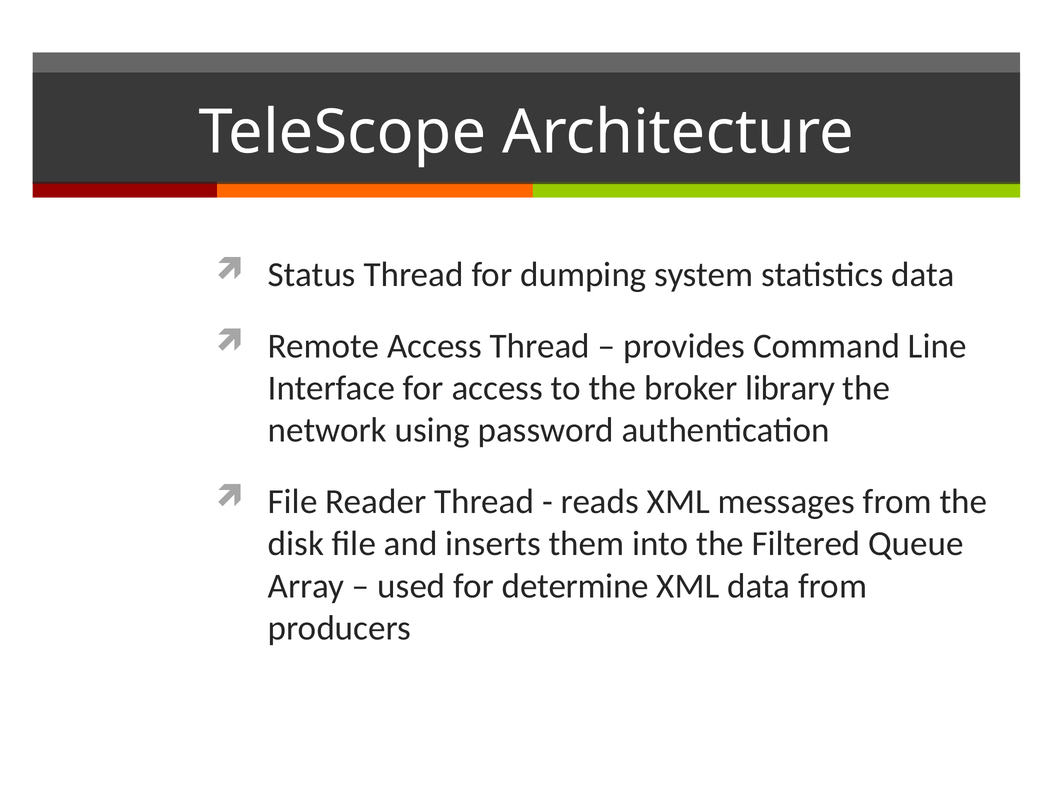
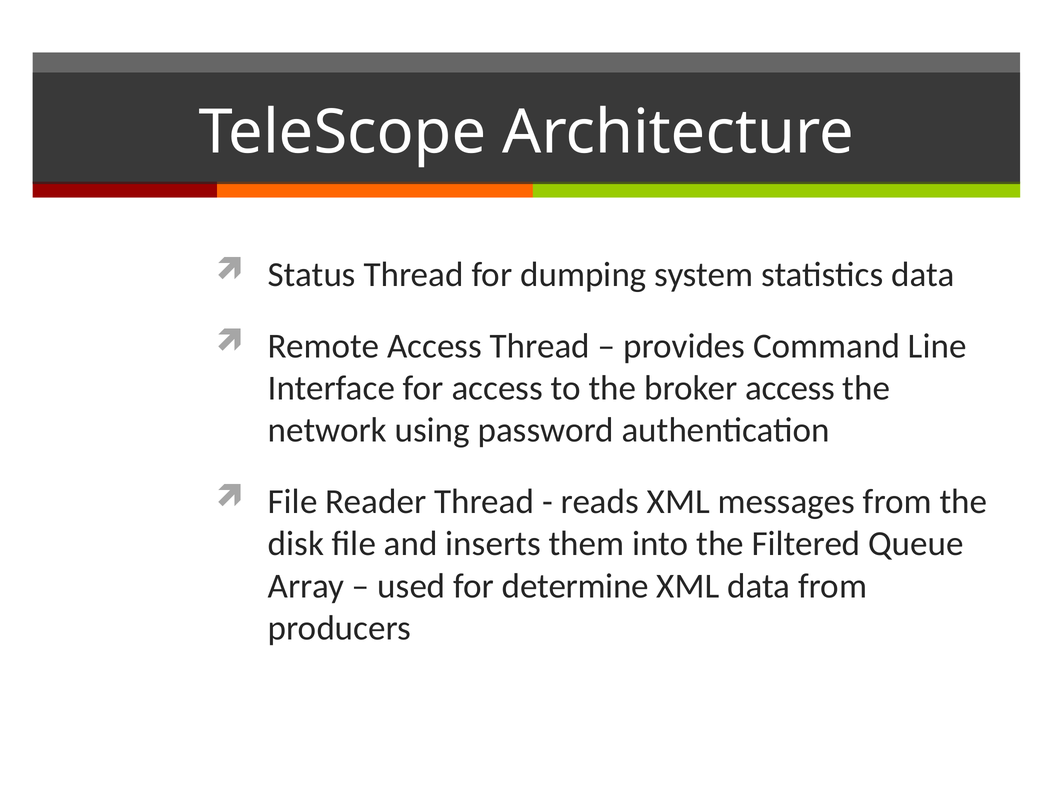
broker library: library -> access (790, 388)
